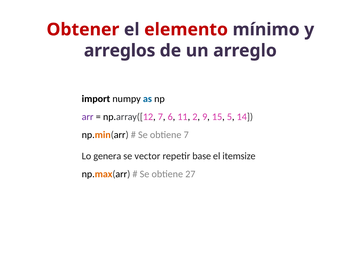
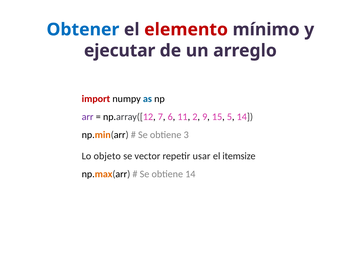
Obtener colour: red -> blue (83, 30)
arreglos: arreglos -> ejecutar (120, 51)
import colour: black -> red (96, 99)
obtiene 7: 7 -> 3 (186, 135)
genera: genera -> objeto (107, 156)
base: base -> usar (202, 156)
obtiene 27: 27 -> 14 (190, 174)
